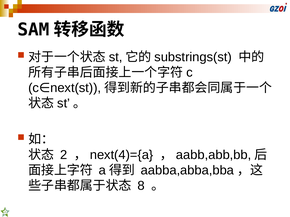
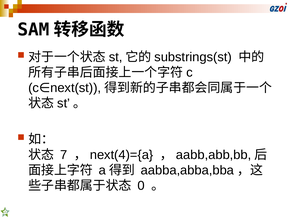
2: 2 -> 7 (64, 155)
8: 8 -> 0 (141, 186)
